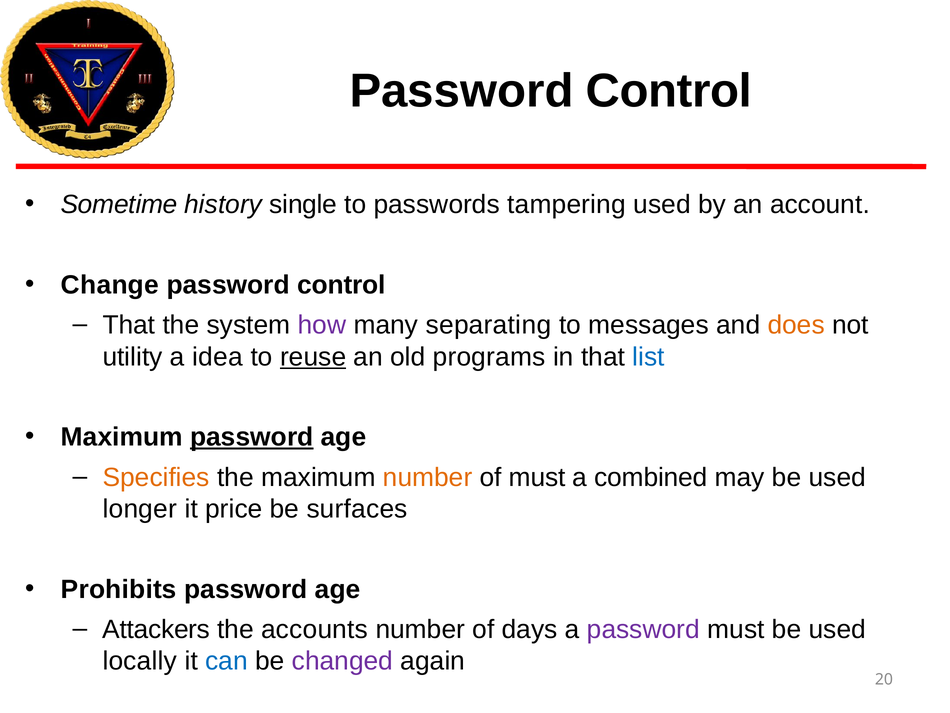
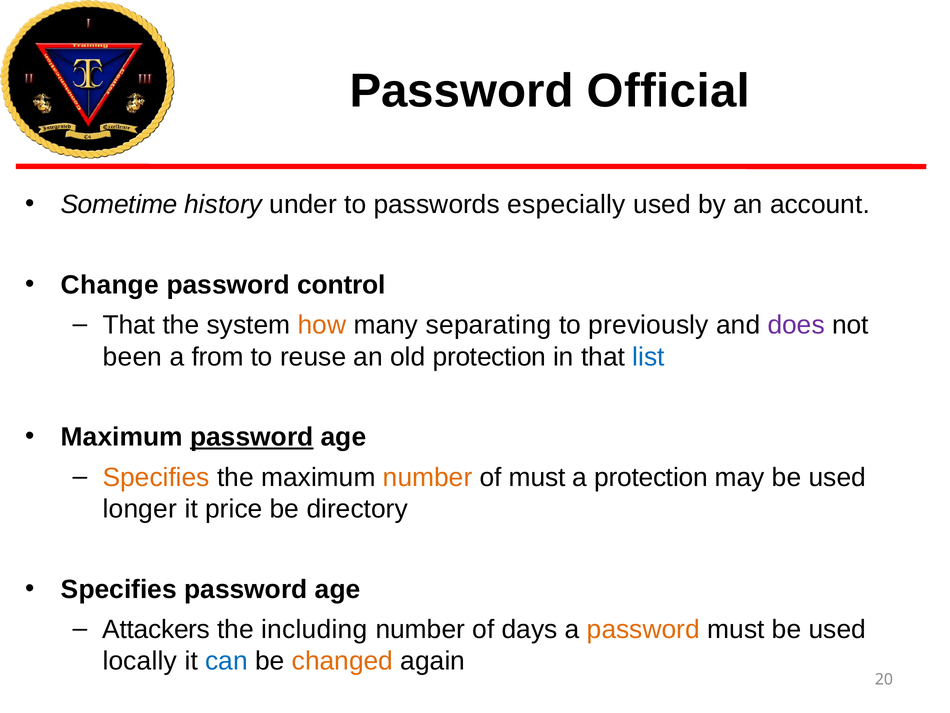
Control: Control -> Official (668, 91)
single: single -> under (303, 205)
tampering: tampering -> especially (567, 205)
how colour: purple -> orange (322, 325)
messages: messages -> previously (649, 325)
does colour: orange -> purple (796, 325)
utility: utility -> been (132, 357)
idea: idea -> from (218, 357)
reuse underline: present -> none (313, 357)
old programs: programs -> protection (489, 357)
a combined: combined -> protection (651, 477)
surfaces: surfaces -> directory (357, 509)
Prohibits: Prohibits -> Specifies (119, 589)
accounts: accounts -> including (314, 629)
password colour: purple -> orange (643, 629)
changed colour: purple -> orange (342, 661)
